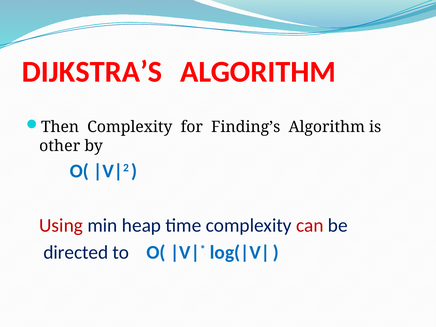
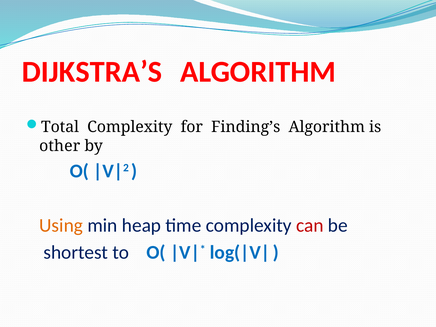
Then: Then -> Total (60, 127)
Using colour: red -> orange (61, 225)
directed: directed -> shortest (76, 252)
